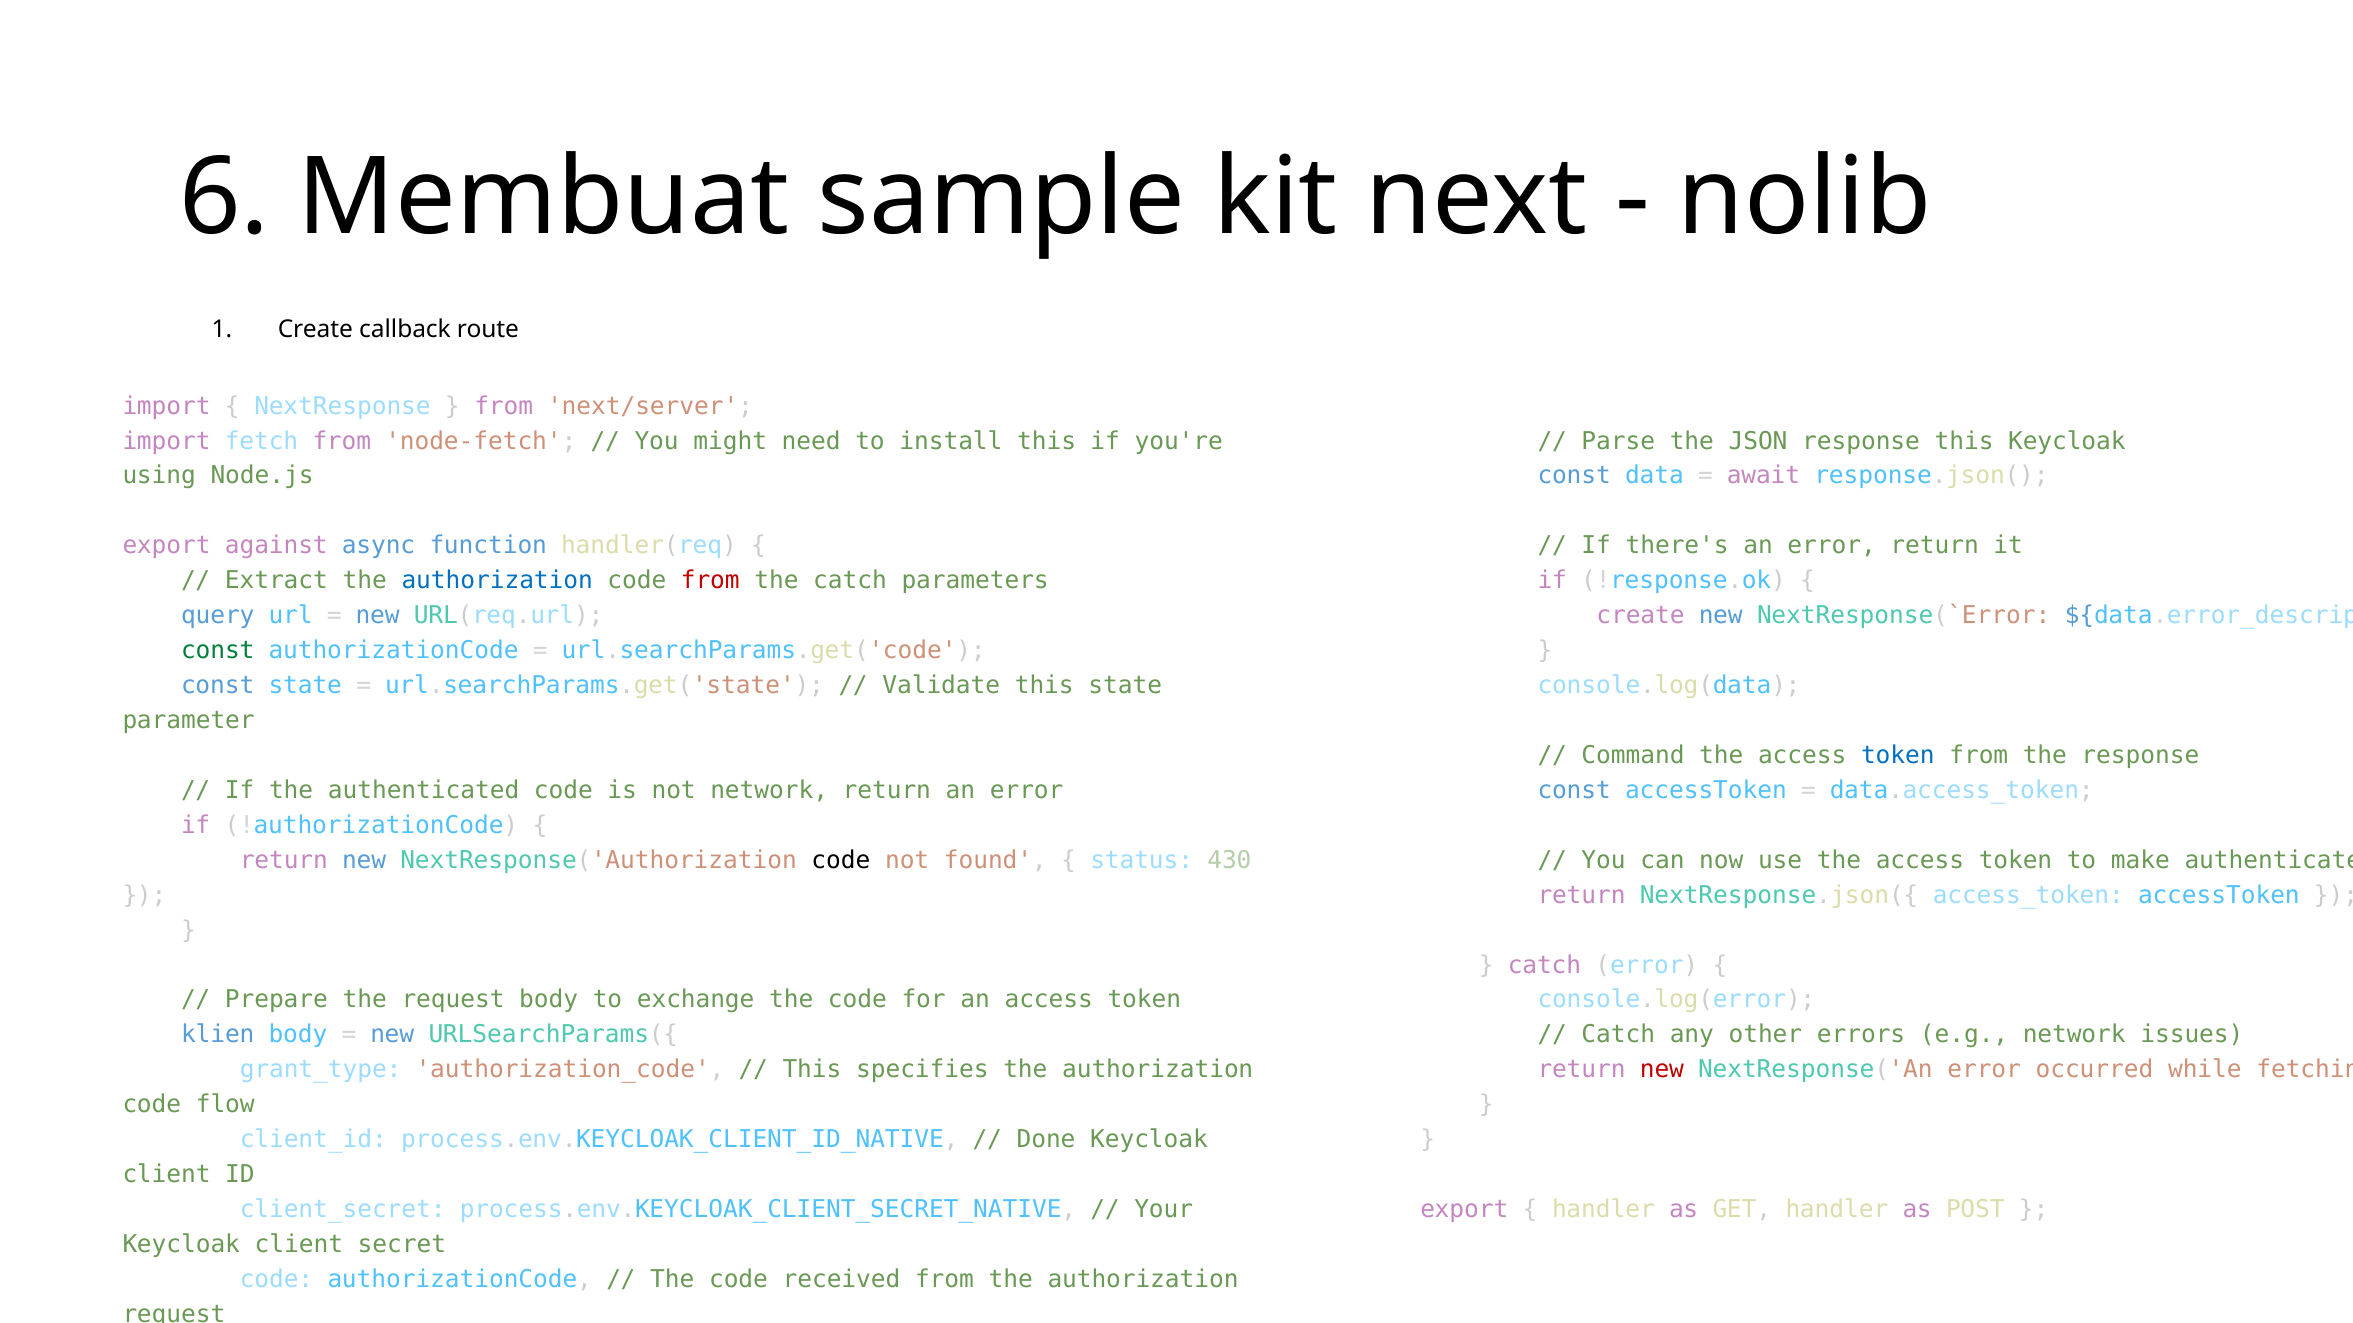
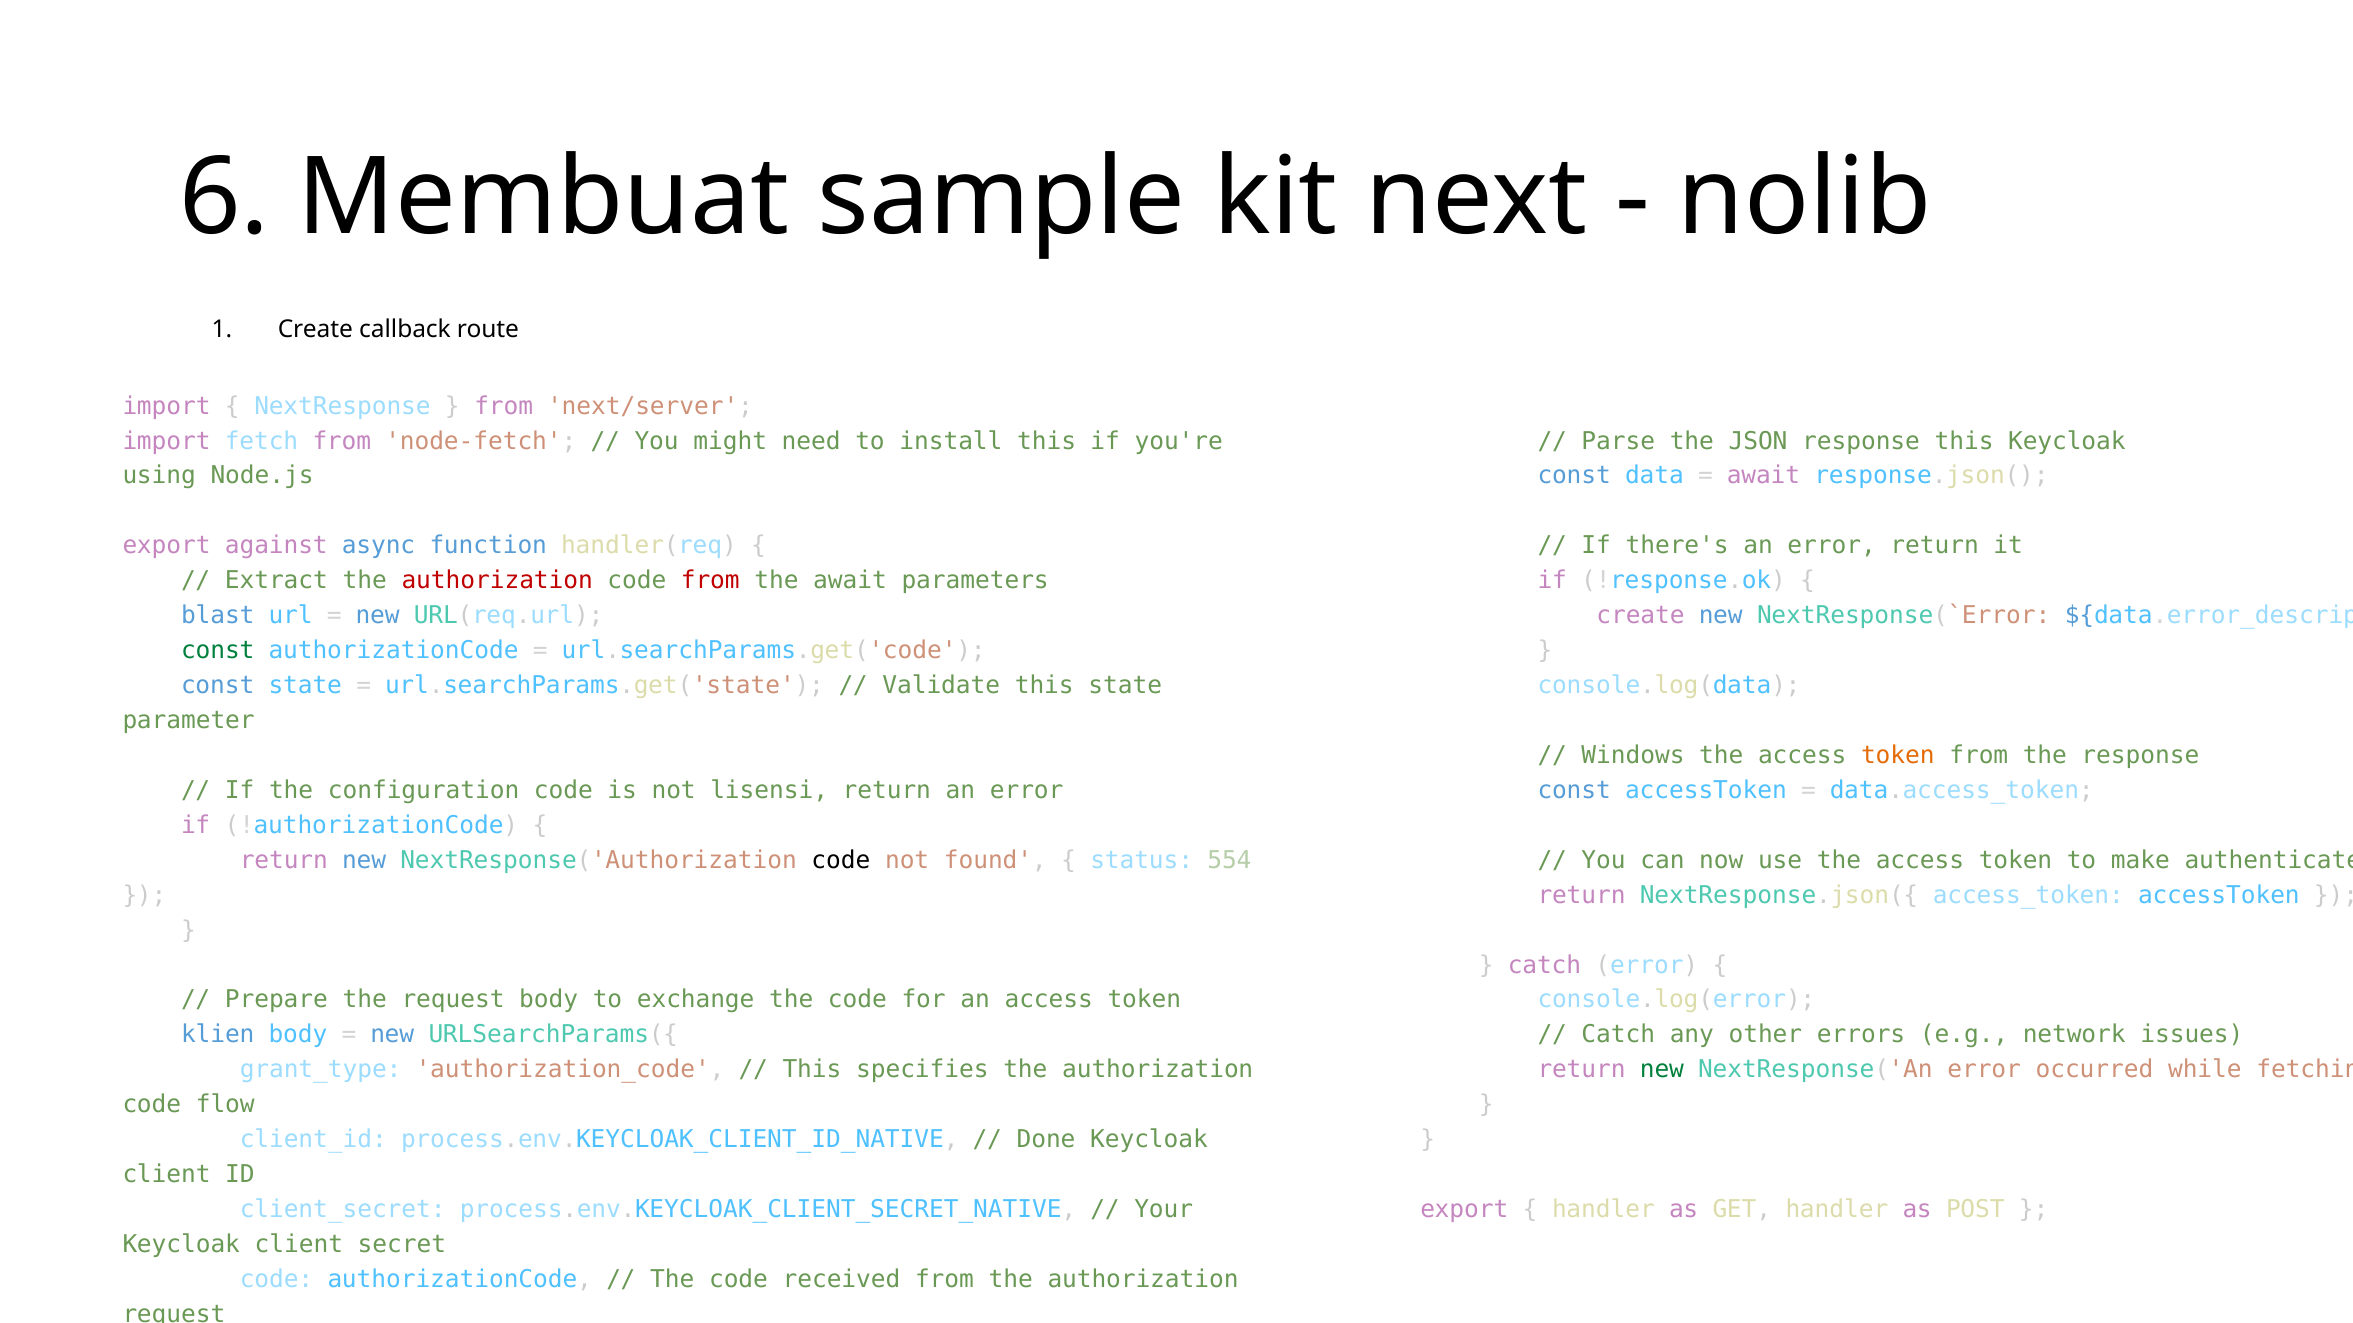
authorization colour: blue -> red (497, 581)
the catch: catch -> await (850, 581)
query: query -> blast (218, 616)
Command: Command -> Windows (1633, 756)
token colour: blue -> orange (1898, 756)
the authenticated: authenticated -> configuration (424, 791)
not network: network -> lisensi (769, 791)
430: 430 -> 554 (1229, 861)
new colour: red -> green (1662, 1070)
